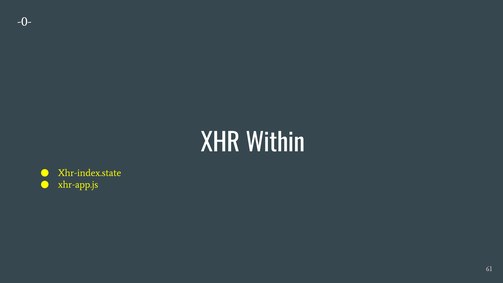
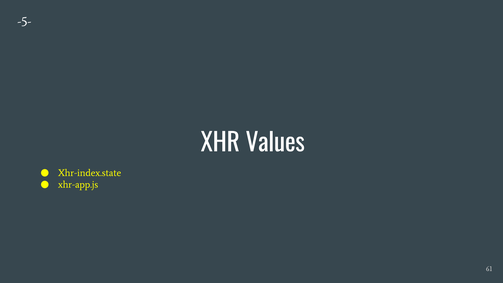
-0-: -0- -> -5- (24, 22)
Within: Within -> Values (275, 143)
